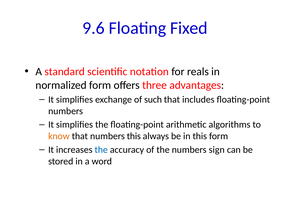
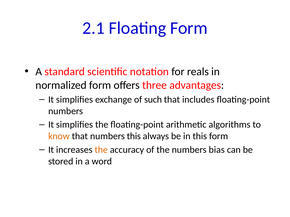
9.6: 9.6 -> 2.1 (94, 28)
Floating Fixed: Fixed -> Form (189, 28)
the colour: blue -> orange (101, 150)
sign: sign -> bias (217, 150)
